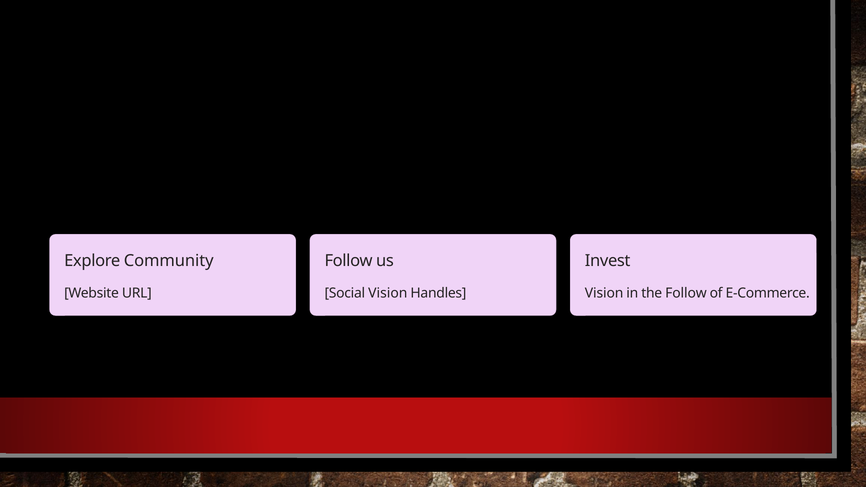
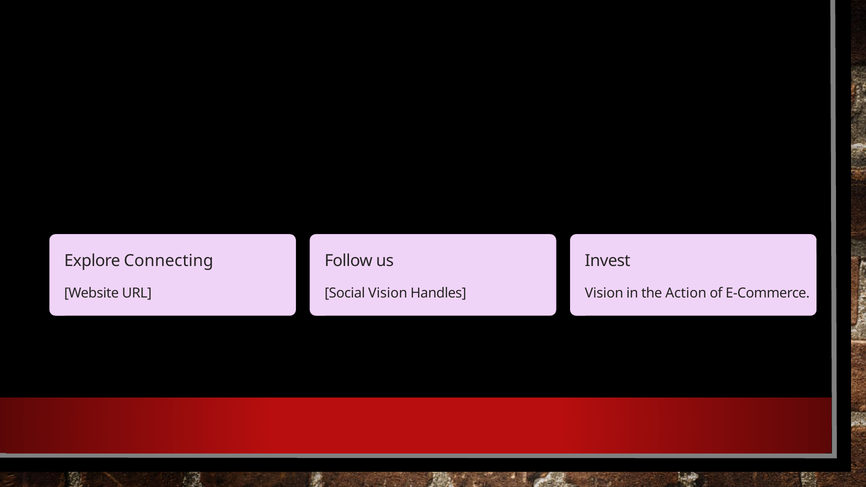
Community: Community -> Connecting (169, 261)
the Follow: Follow -> Action (686, 293)
